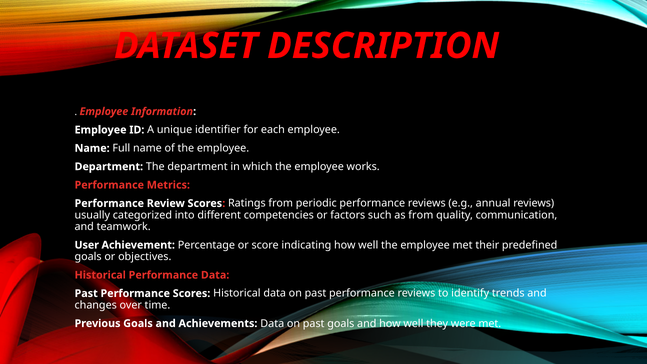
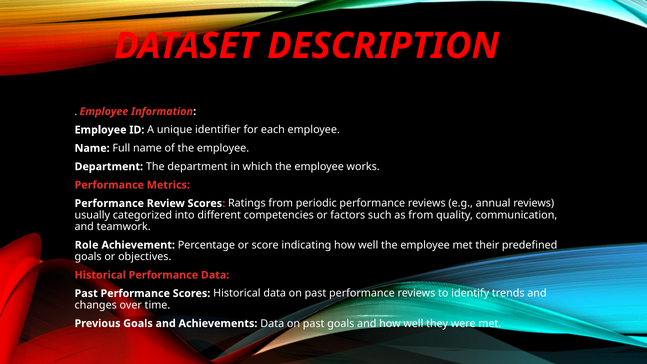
User: User -> Role (87, 245)
